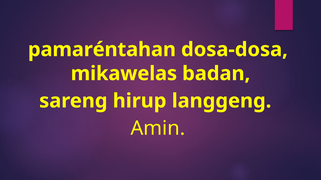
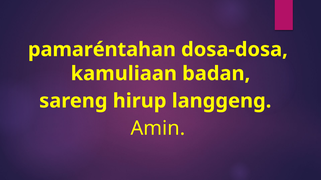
mikawelas: mikawelas -> kamuliaan (124, 74)
